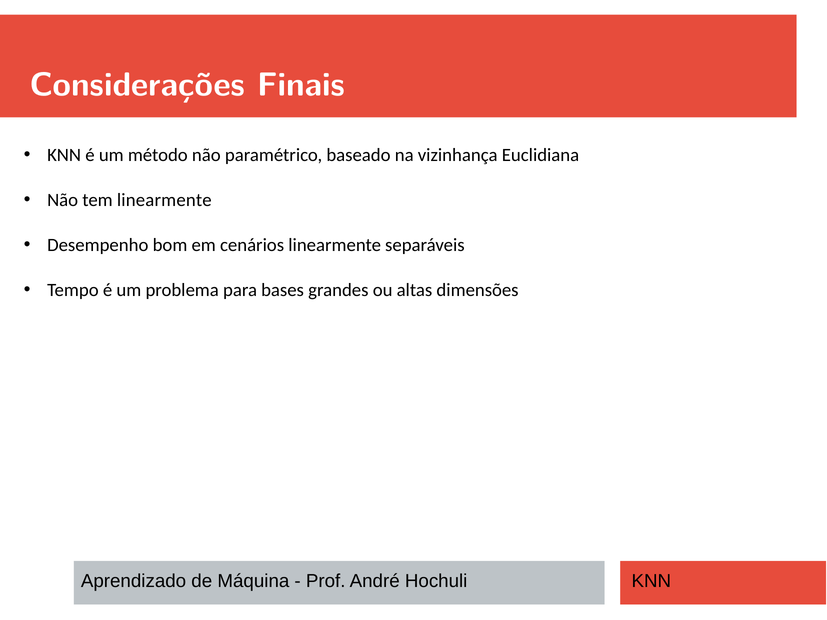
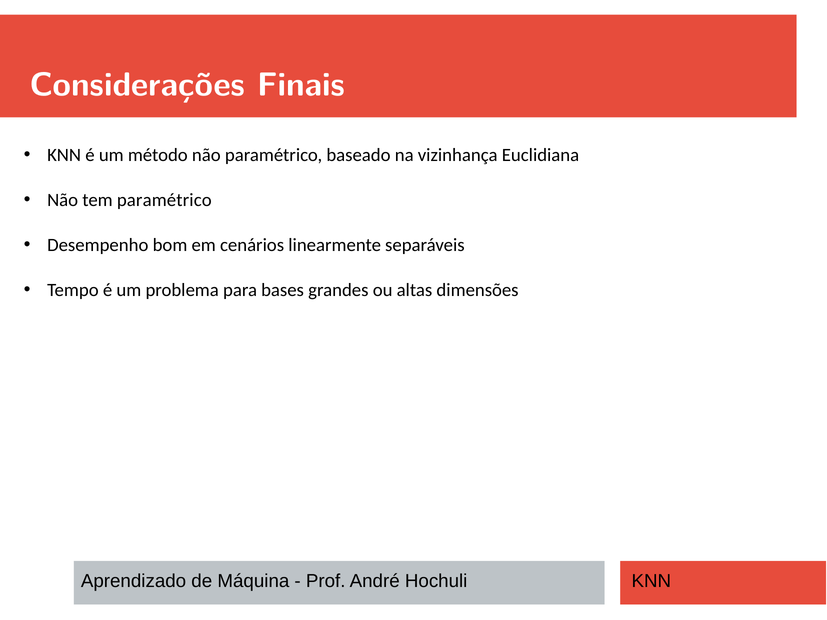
tem linearmente: linearmente -> paramétrico (164, 200)
